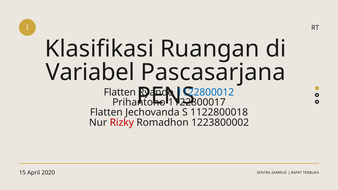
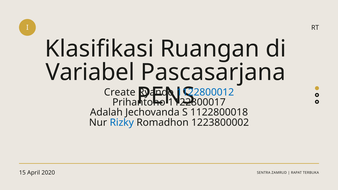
Flatten: Flatten -> Create (120, 92)
Flatten: Flatten -> Adalah (106, 112)
Rizky colour: red -> blue (122, 123)
